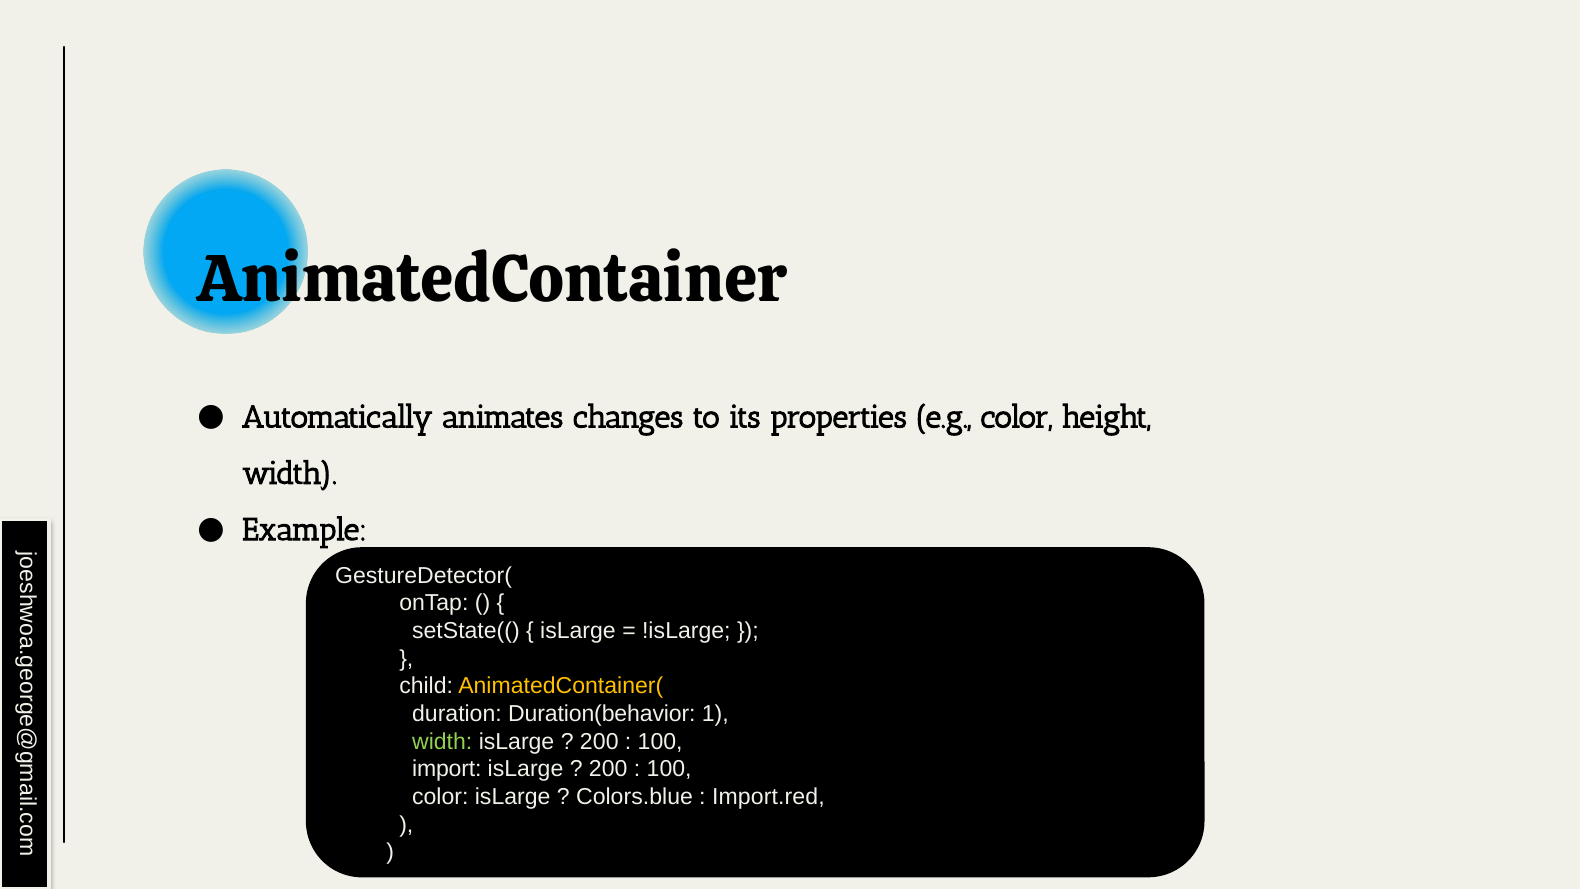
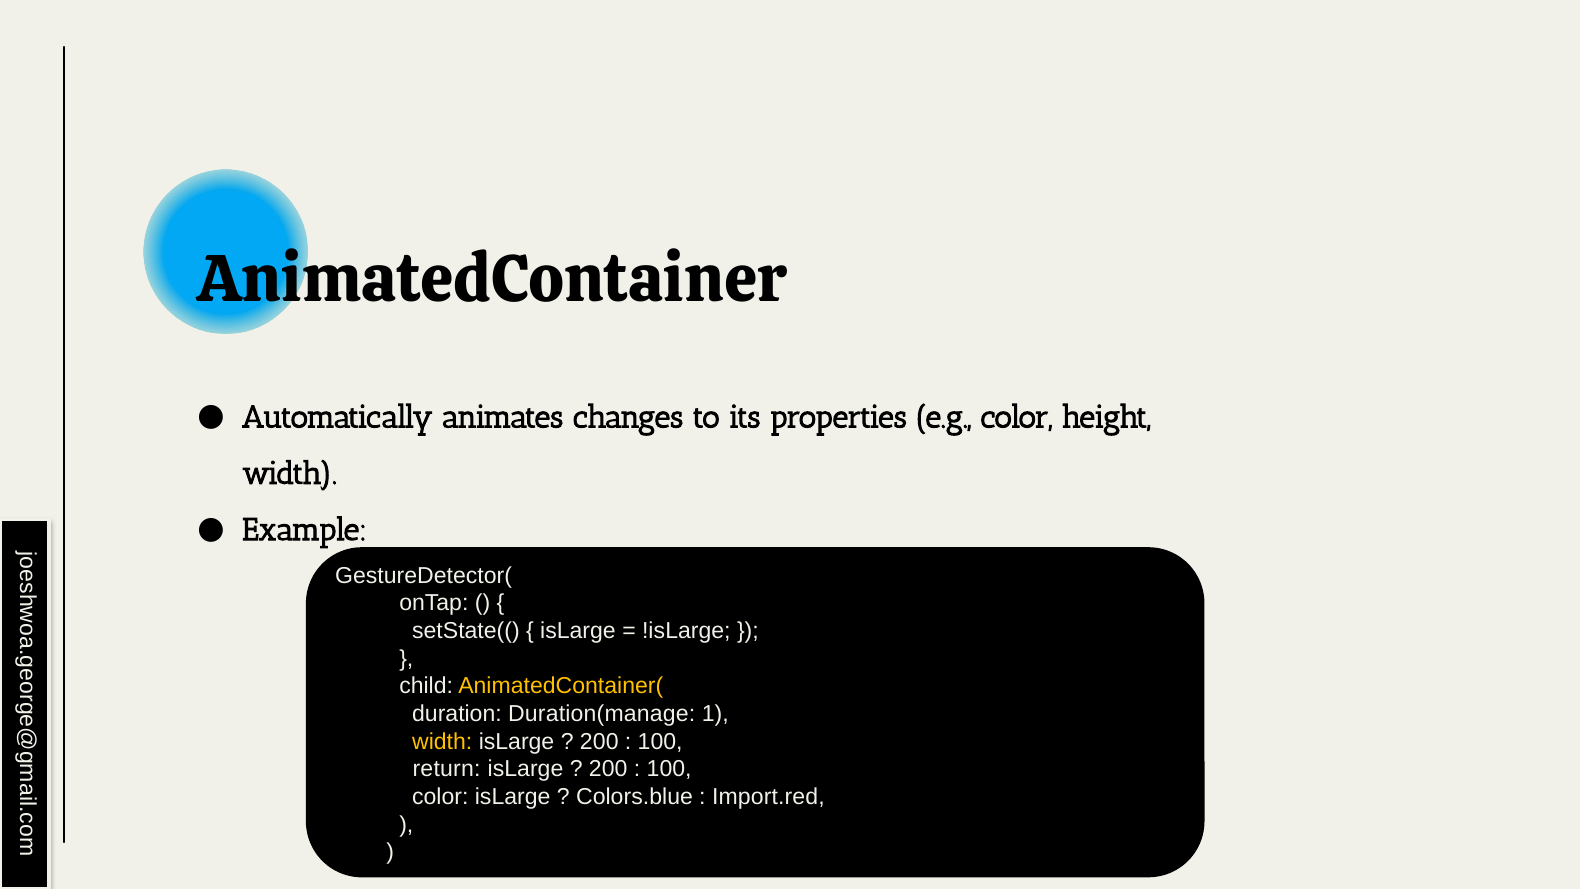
Duration(behavior: Duration(behavior -> Duration(manage (602, 714)
width colour: light green -> yellow (442, 741)
import: import -> return (447, 769)
